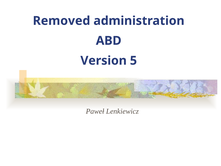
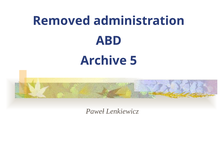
Version: Version -> Archive (104, 61)
